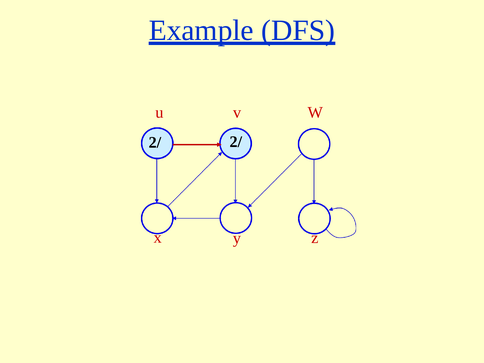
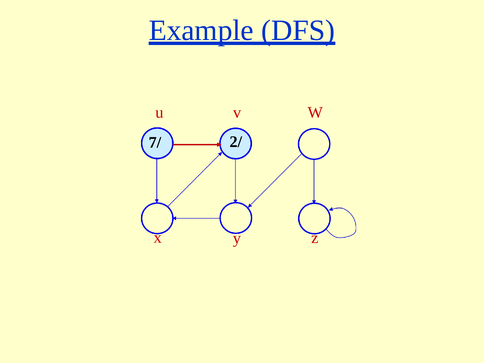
2/: 2/ -> 7/ (155, 142)
